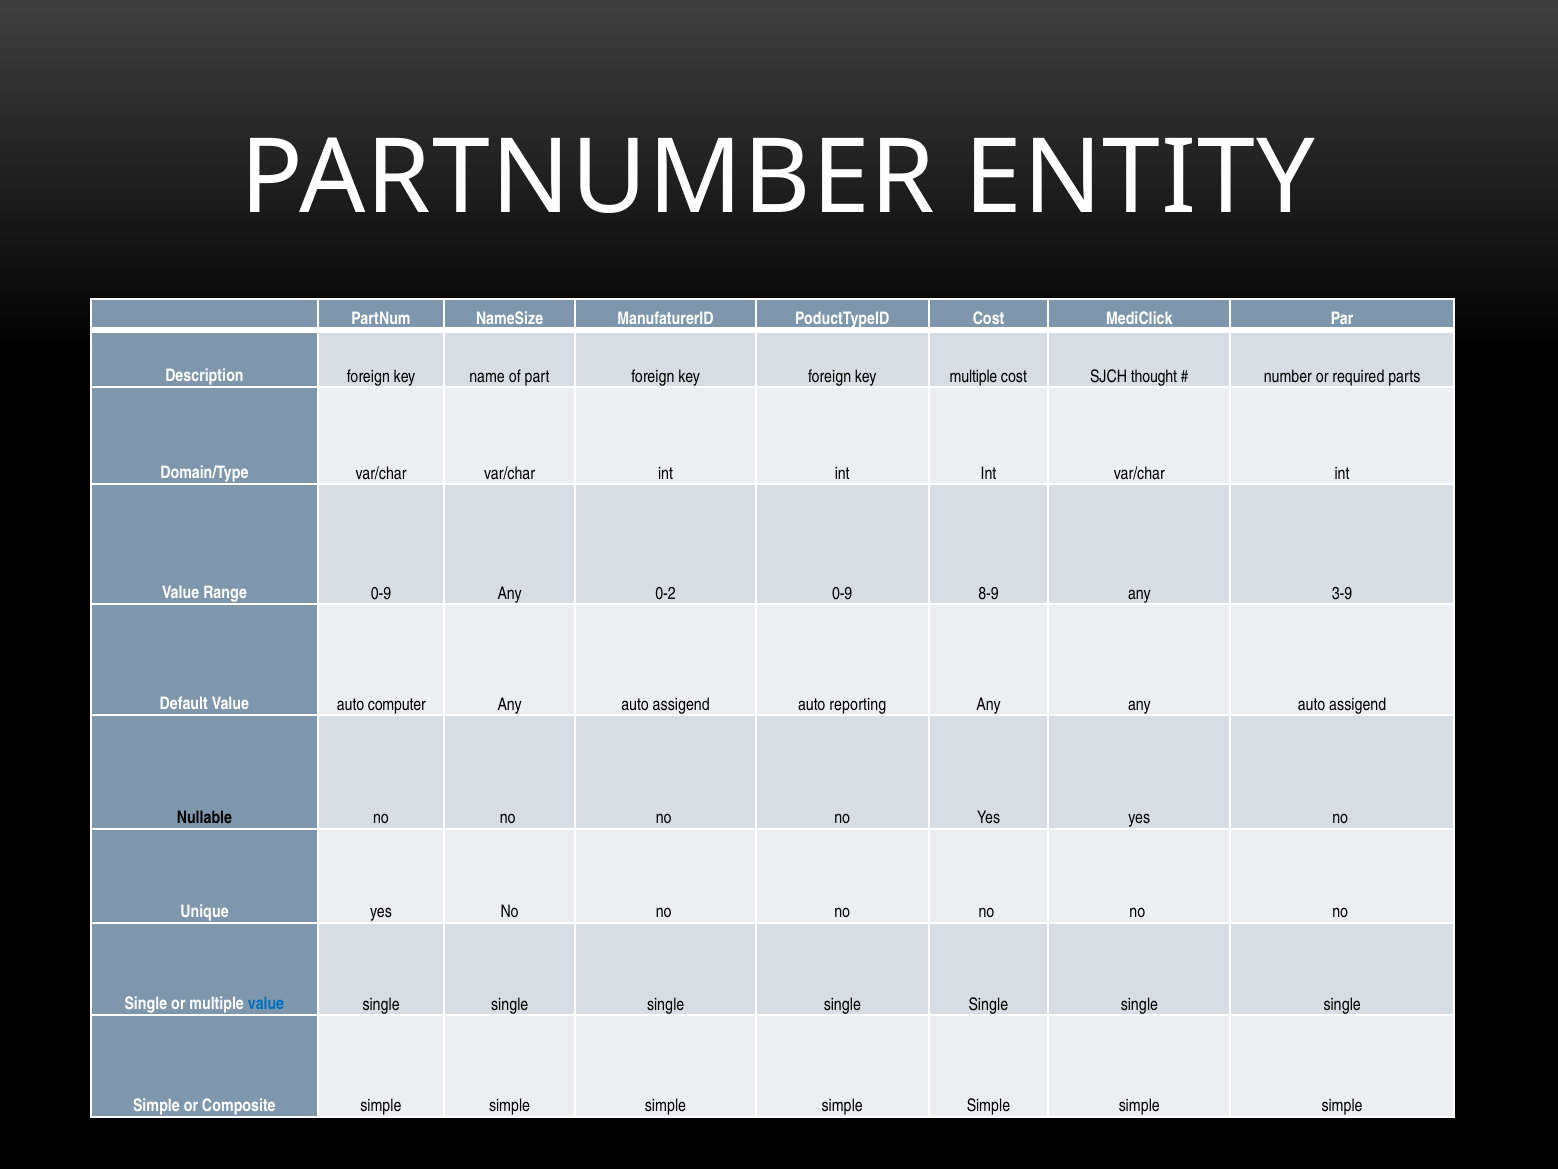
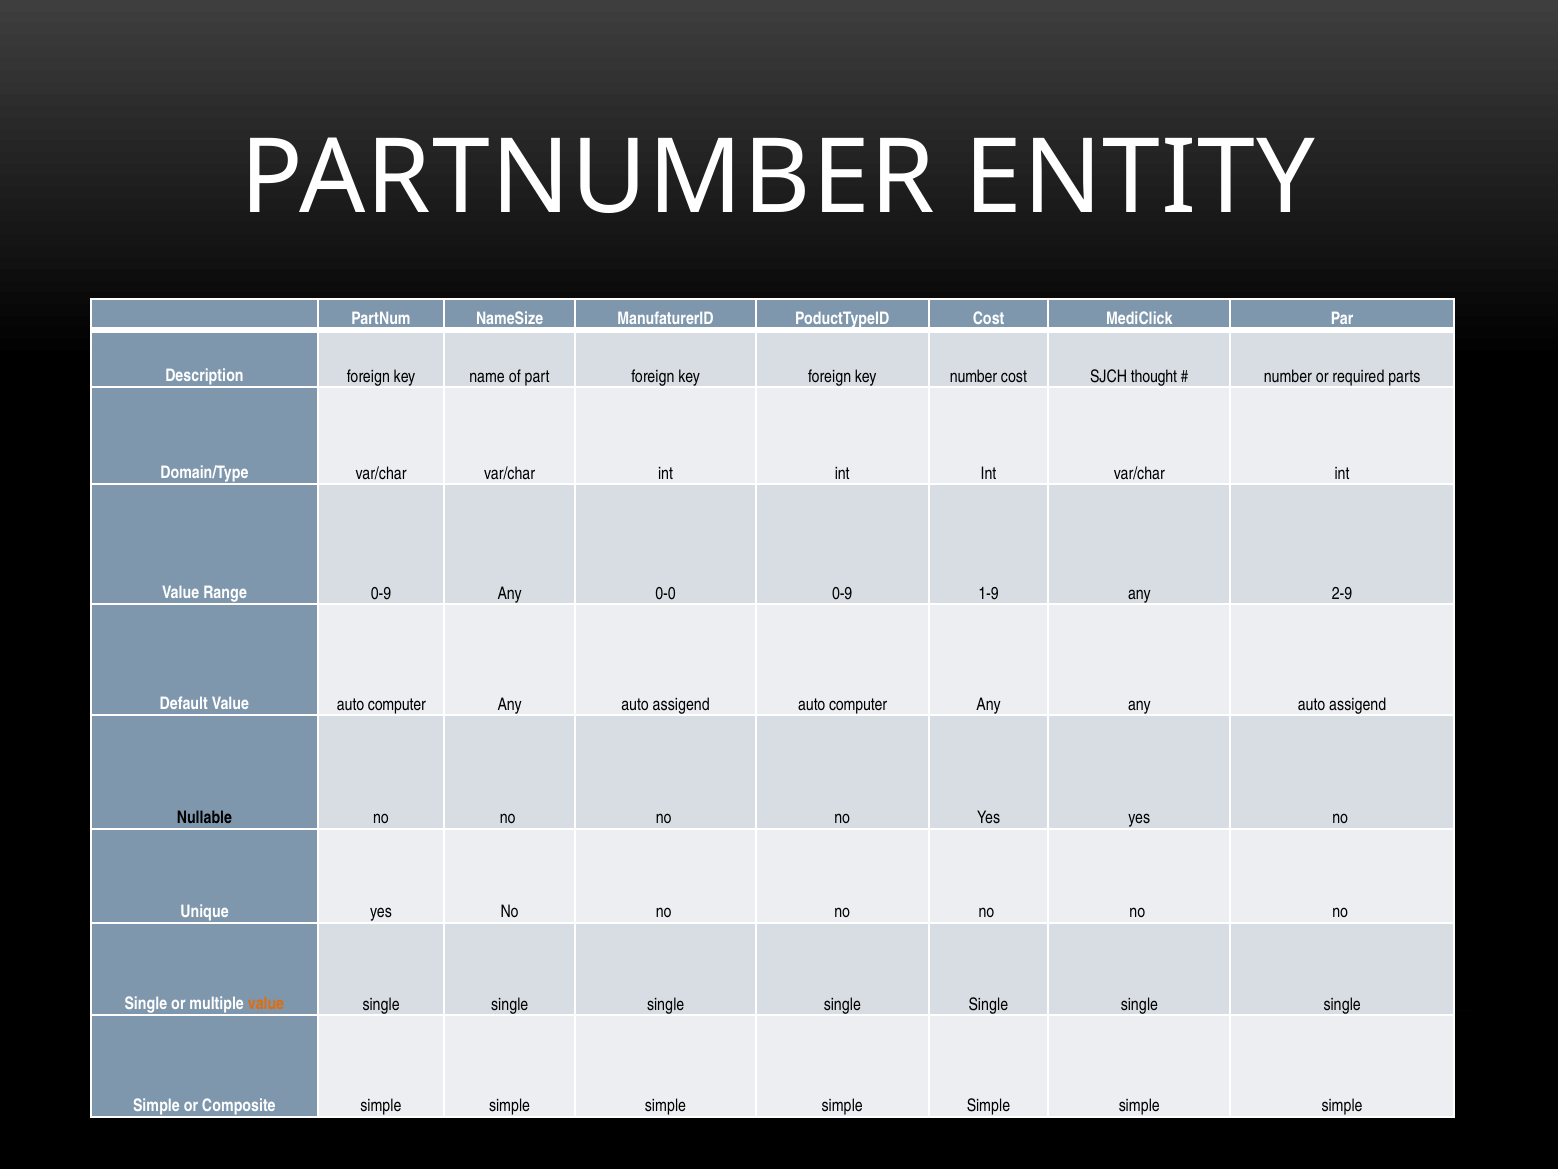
key multiple: multiple -> number (974, 376)
0-2: 0-2 -> 0-0 (666, 593)
8-9: 8-9 -> 1-9 (988, 593)
3-9: 3-9 -> 2-9 (1342, 593)
assigend auto reporting: reporting -> computer (858, 704)
value colour: blue -> orange (266, 1004)
